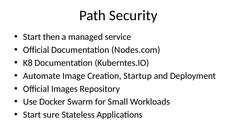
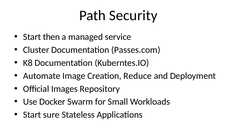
Official: Official -> Cluster (36, 50)
Nodes.com: Nodes.com -> Passes.com (136, 50)
Startup: Startup -> Reduce (138, 75)
